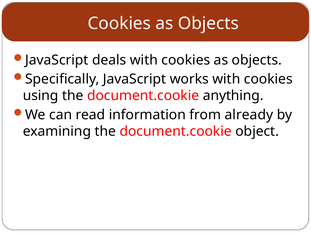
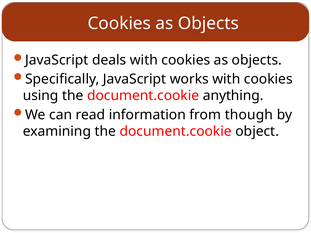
already: already -> though (249, 115)
